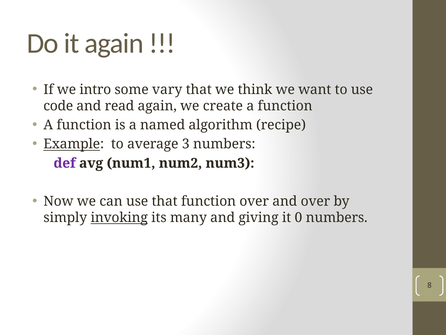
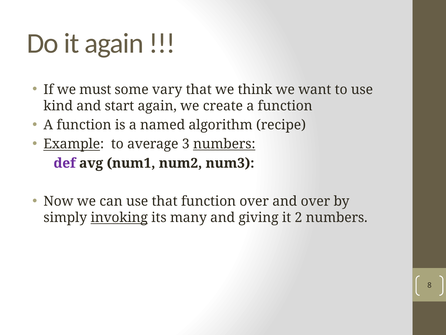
intro: intro -> must (95, 89)
code: code -> kind (58, 106)
read: read -> start (119, 106)
numbers underline: none -> present (224, 144)
0: 0 -> 2 (298, 217)
